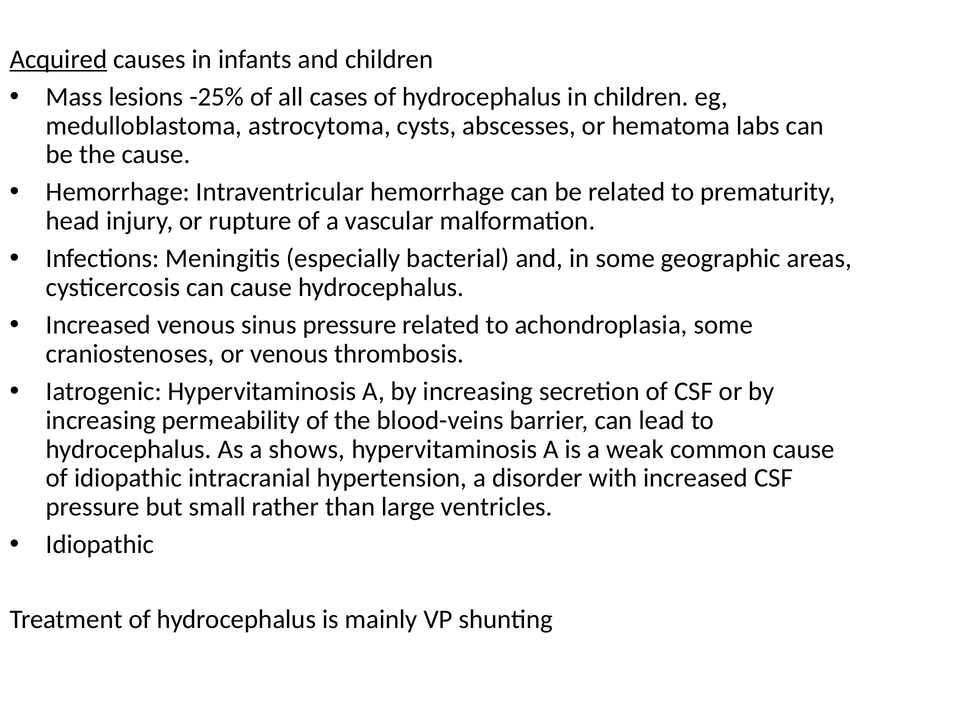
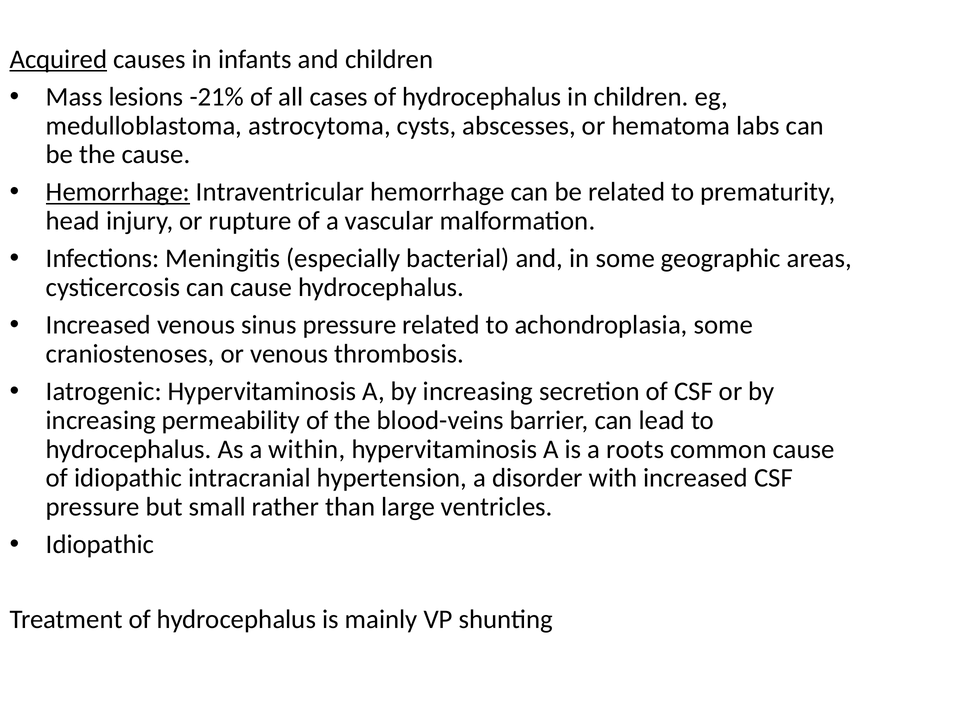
-25%: -25% -> -21% (217, 97)
Hemorrhage underline: none -> present (118, 192)
shows: shows -> within (307, 449)
weak: weak -> roots (635, 449)
